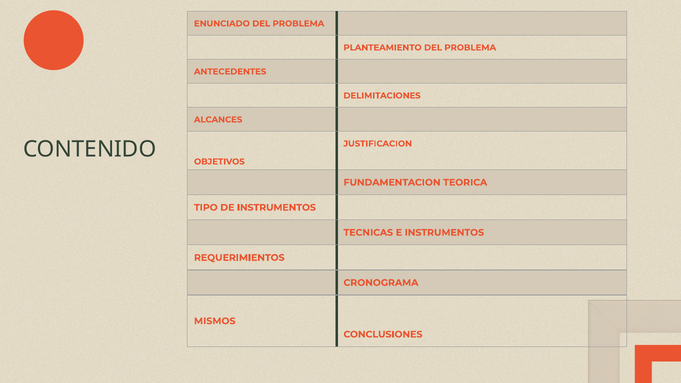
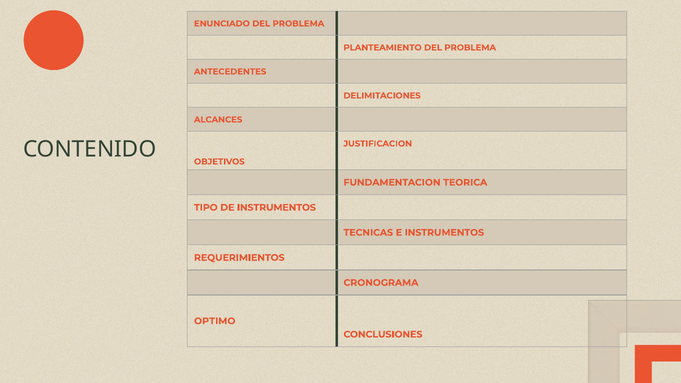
MISMOS: MISMOS -> OPTIMO (215, 321)
